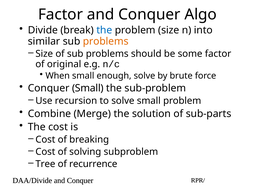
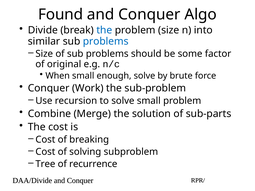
Factor: Factor -> Found (61, 15)
problems colour: orange -> blue (106, 41)
Conquer Small: Small -> Work (88, 88)
